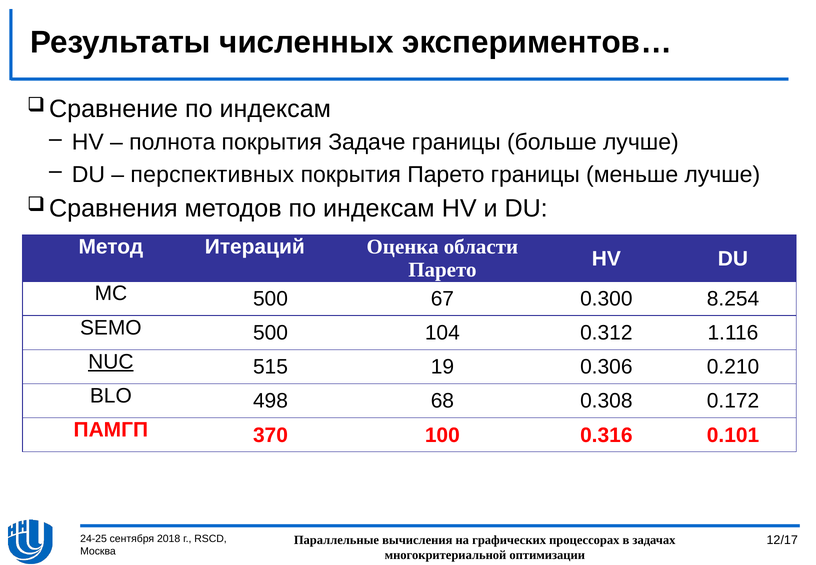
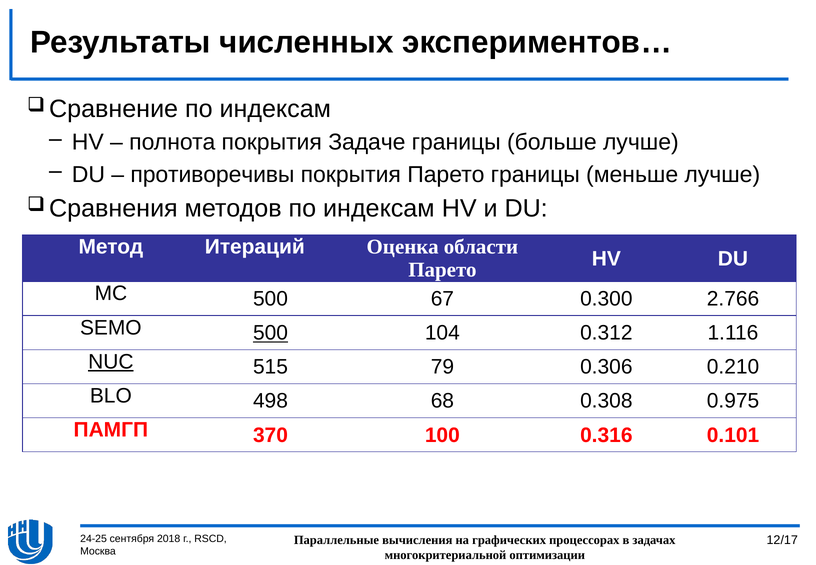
перспективных: перспективных -> противоречивы (212, 174)
8.254: 8.254 -> 2.766 (733, 299)
500 underline: none -> present (271, 333)
19: 19 -> 79 (442, 367)
0.172: 0.172 -> 0.975 (733, 401)
